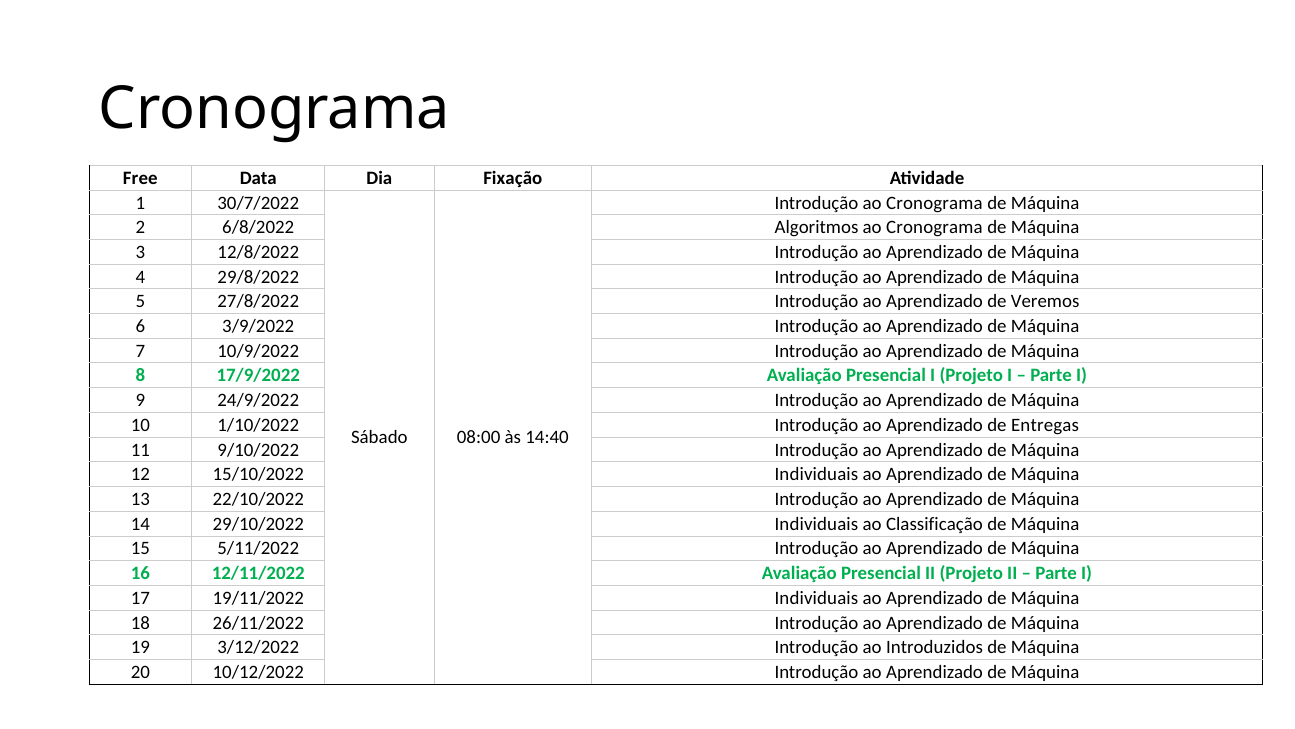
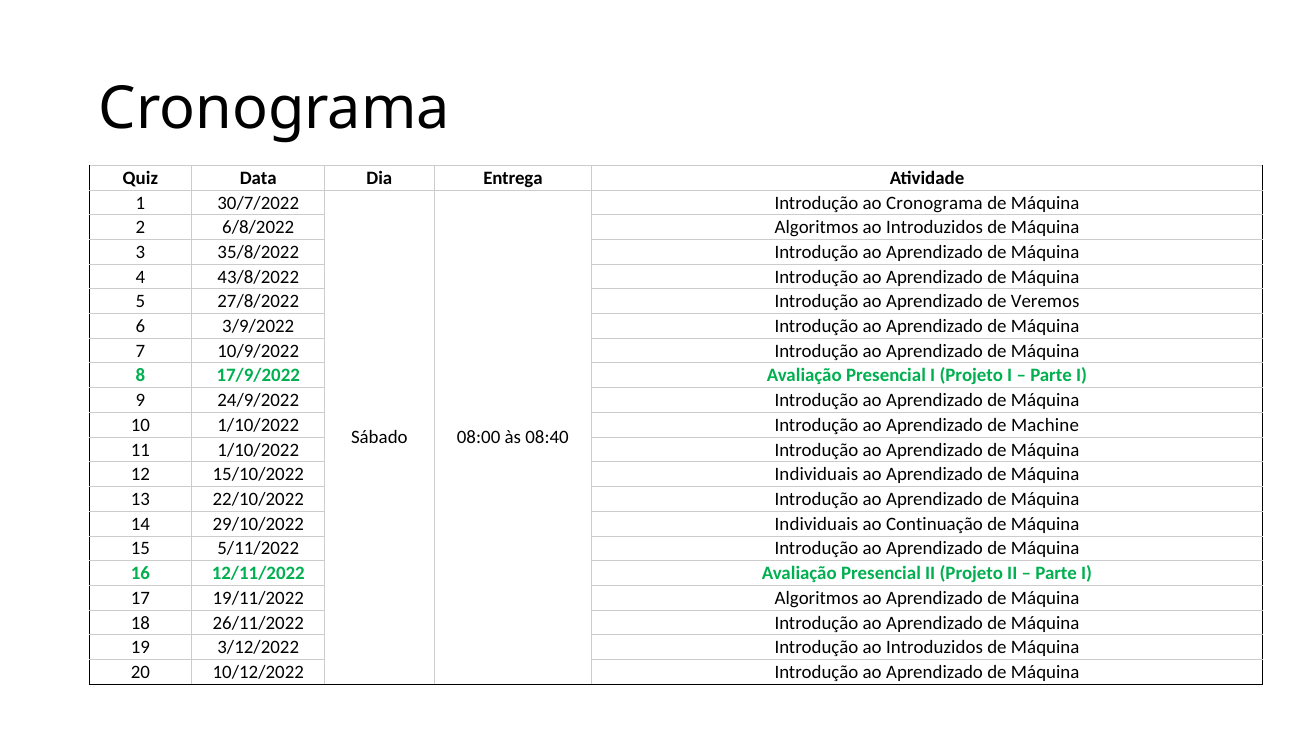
Free: Free -> Quiz (140, 178)
Fixação: Fixação -> Entrega (513, 178)
Cronograma: Cronograma -> Introduzidos (934, 227)
12/8/2022: 12/8/2022 -> 35/8/2022 (258, 252)
29/8/2022: 29/8/2022 -> 43/8/2022 (258, 277)
Entregas: Entregas -> Machine (1045, 425)
14:40: 14:40 -> 08:40 (547, 437)
11 9/10/2022: 9/10/2022 -> 1/10/2022 (258, 449)
Classificação: Classificação -> Continuação (934, 524)
19/11/2022 Individuais: Individuais -> Algoritmos (817, 598)
